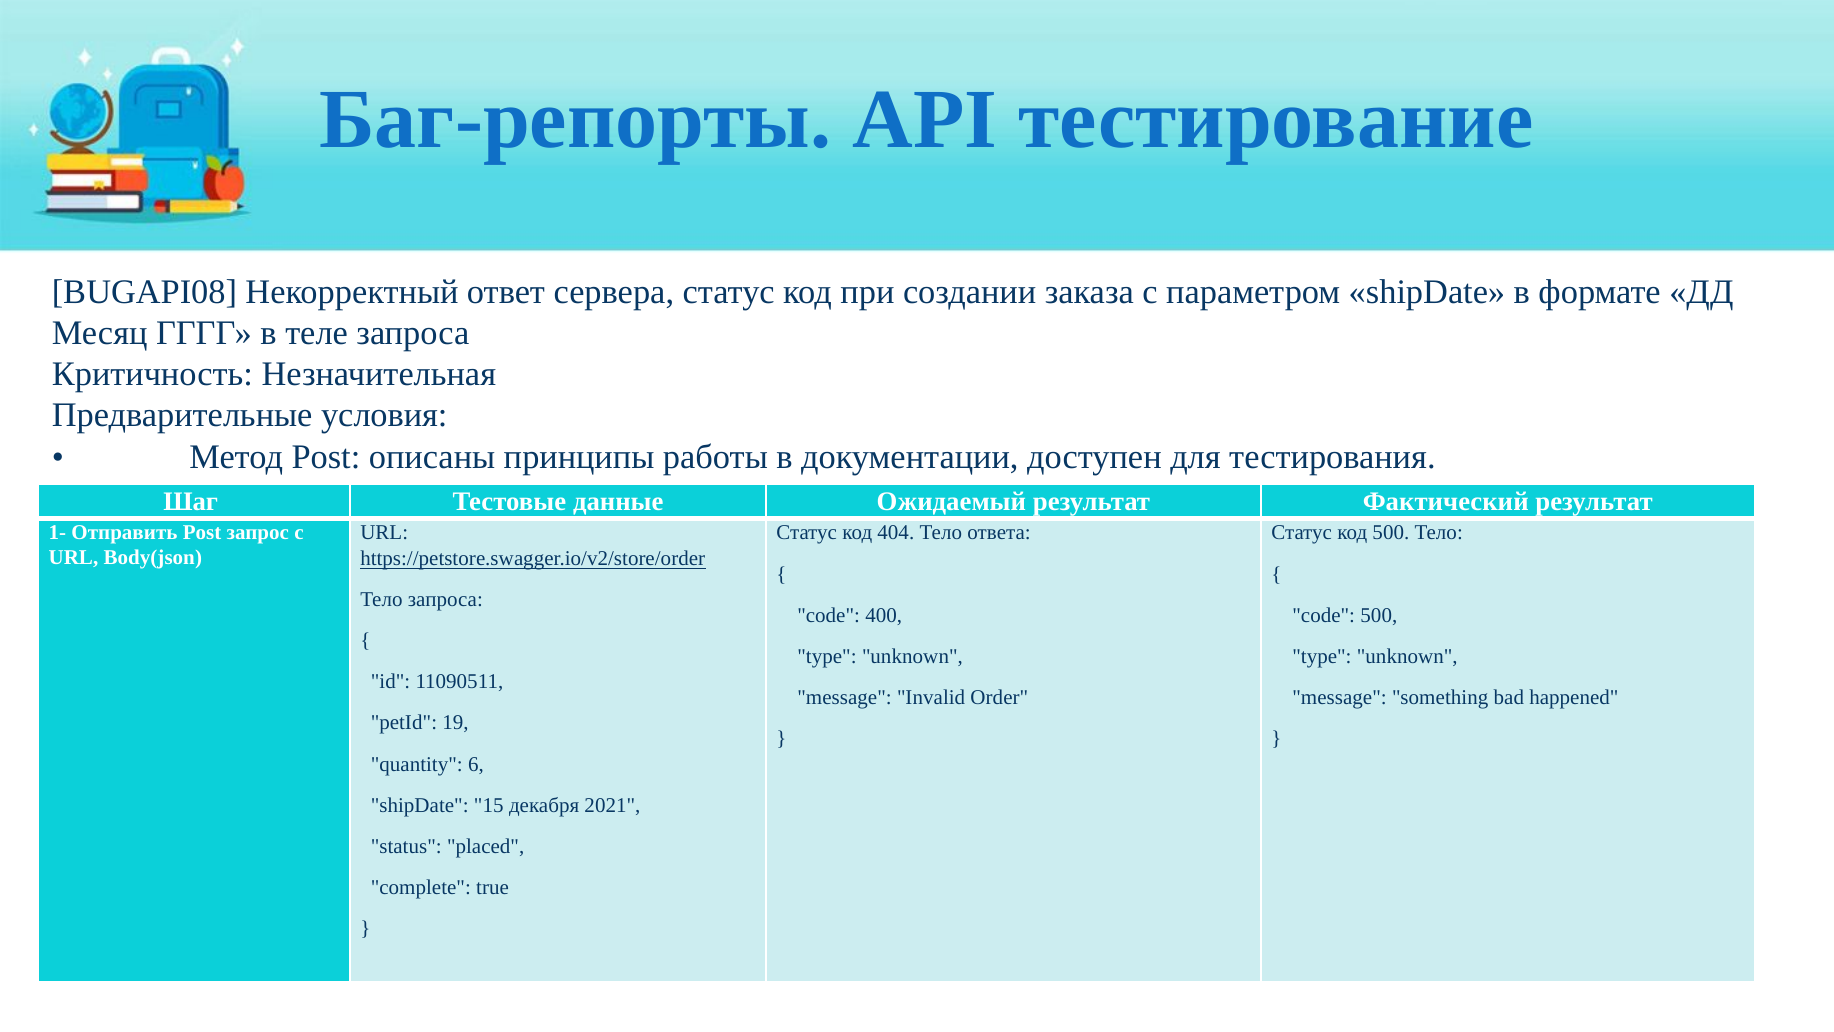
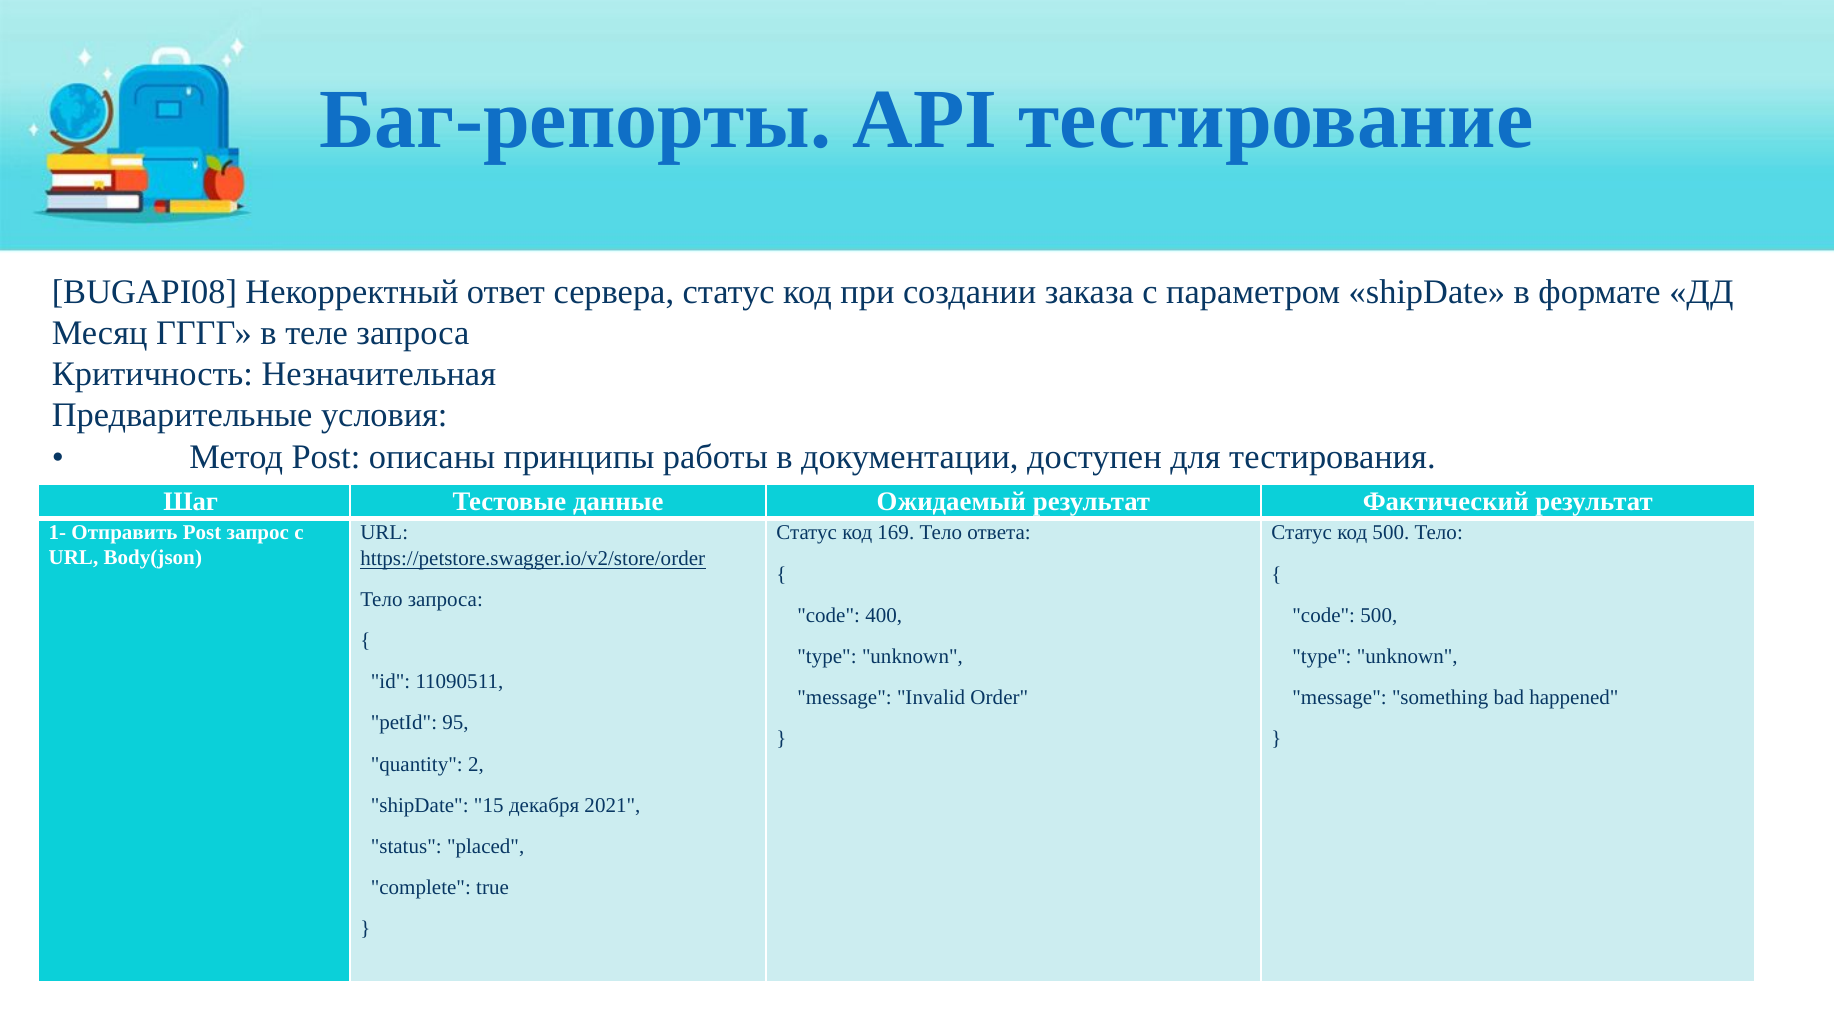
404: 404 -> 169 (896, 533)
19: 19 -> 95 (455, 723)
6: 6 -> 2 (476, 764)
